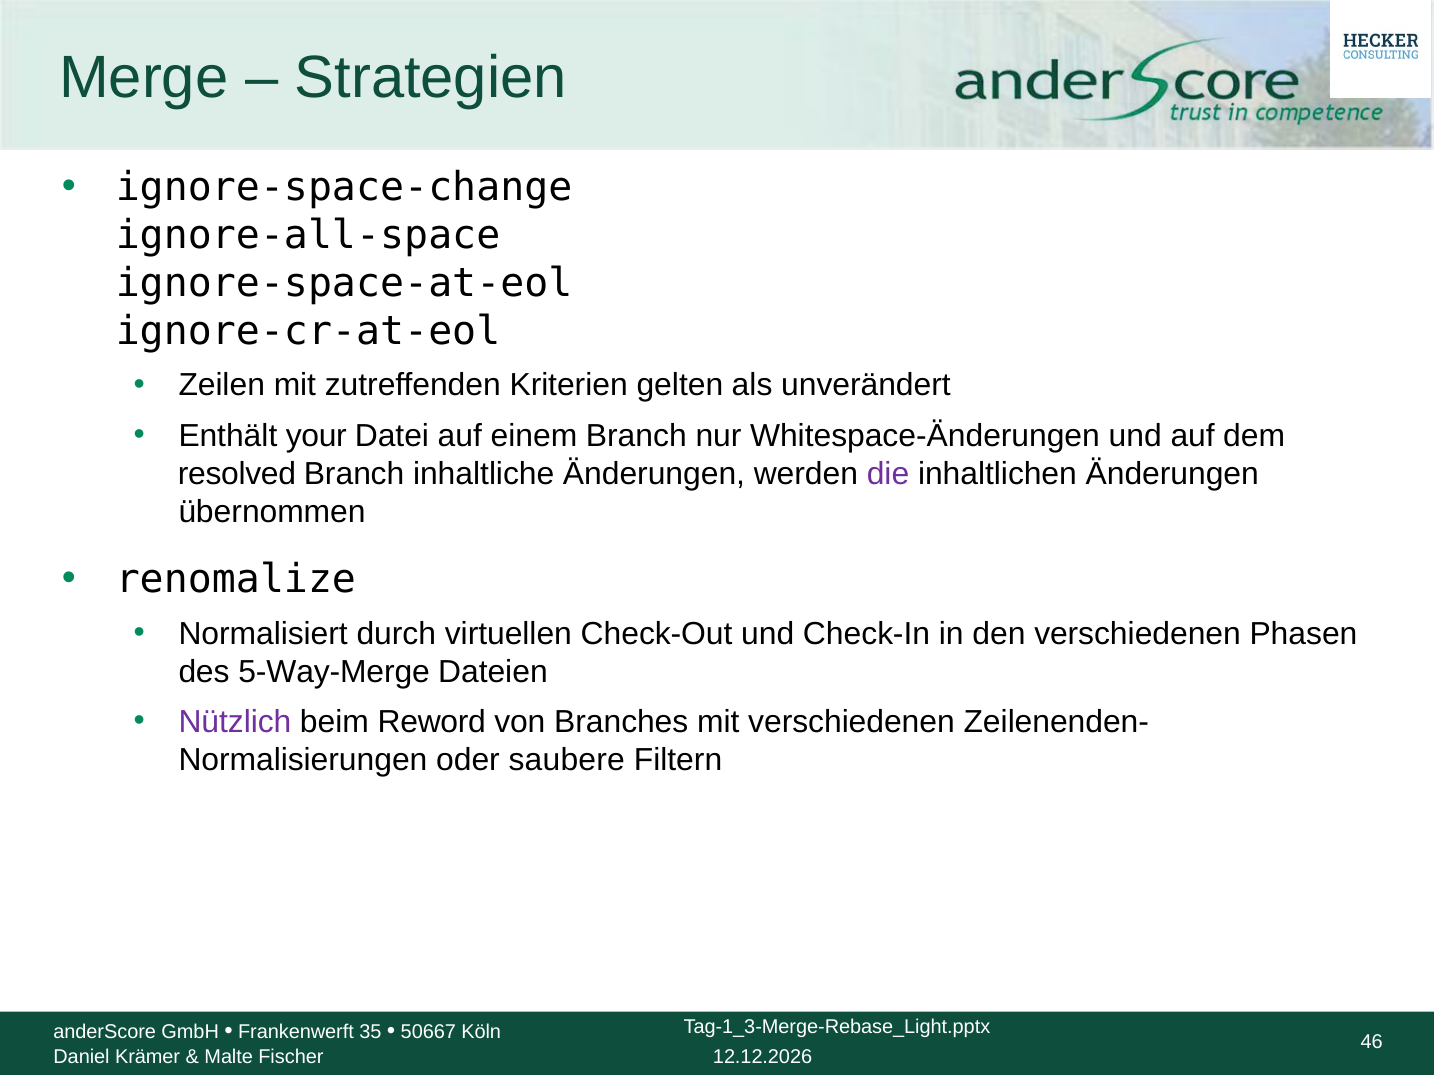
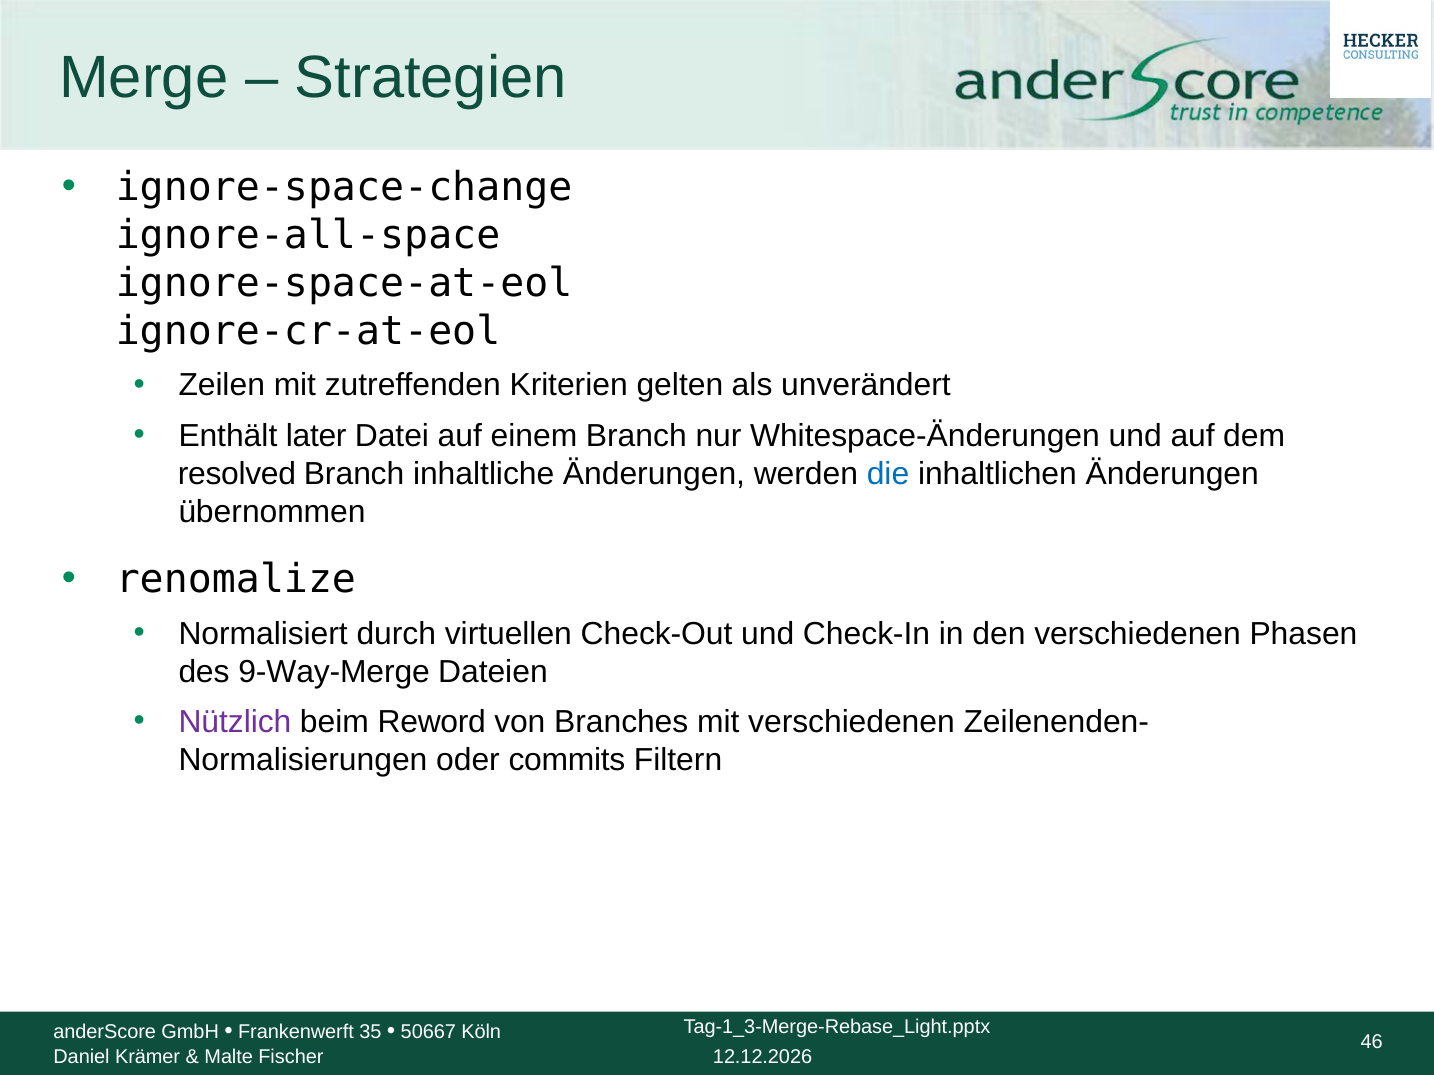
your: your -> later (316, 436)
die colour: purple -> blue (888, 474)
5-Way-Merge: 5-Way-Merge -> 9-Way-Merge (334, 672)
saubere: saubere -> commits (567, 761)
